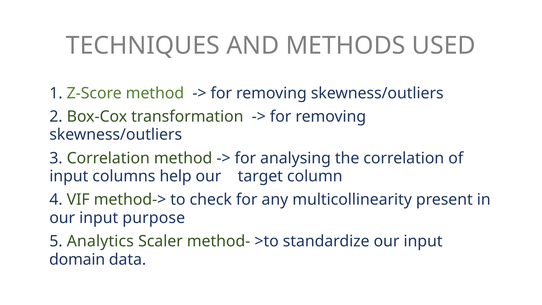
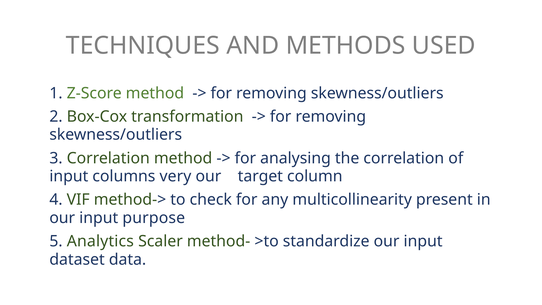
help: help -> very (175, 176)
domain: domain -> dataset (77, 260)
